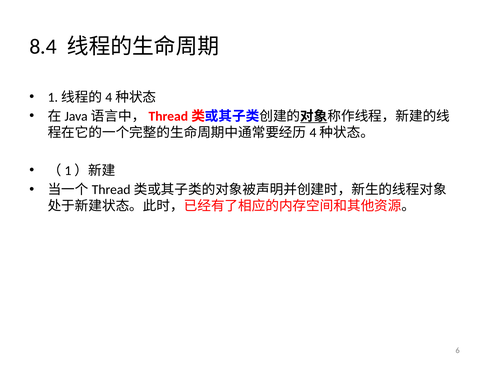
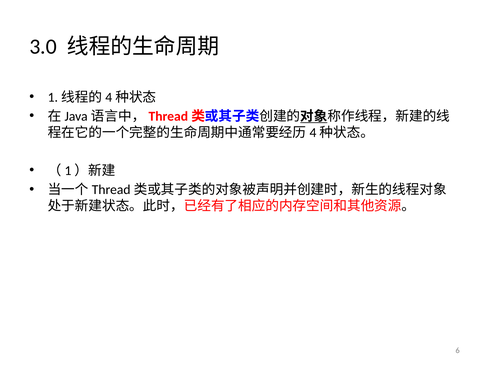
8.4: 8.4 -> 3.0 (43, 47)
